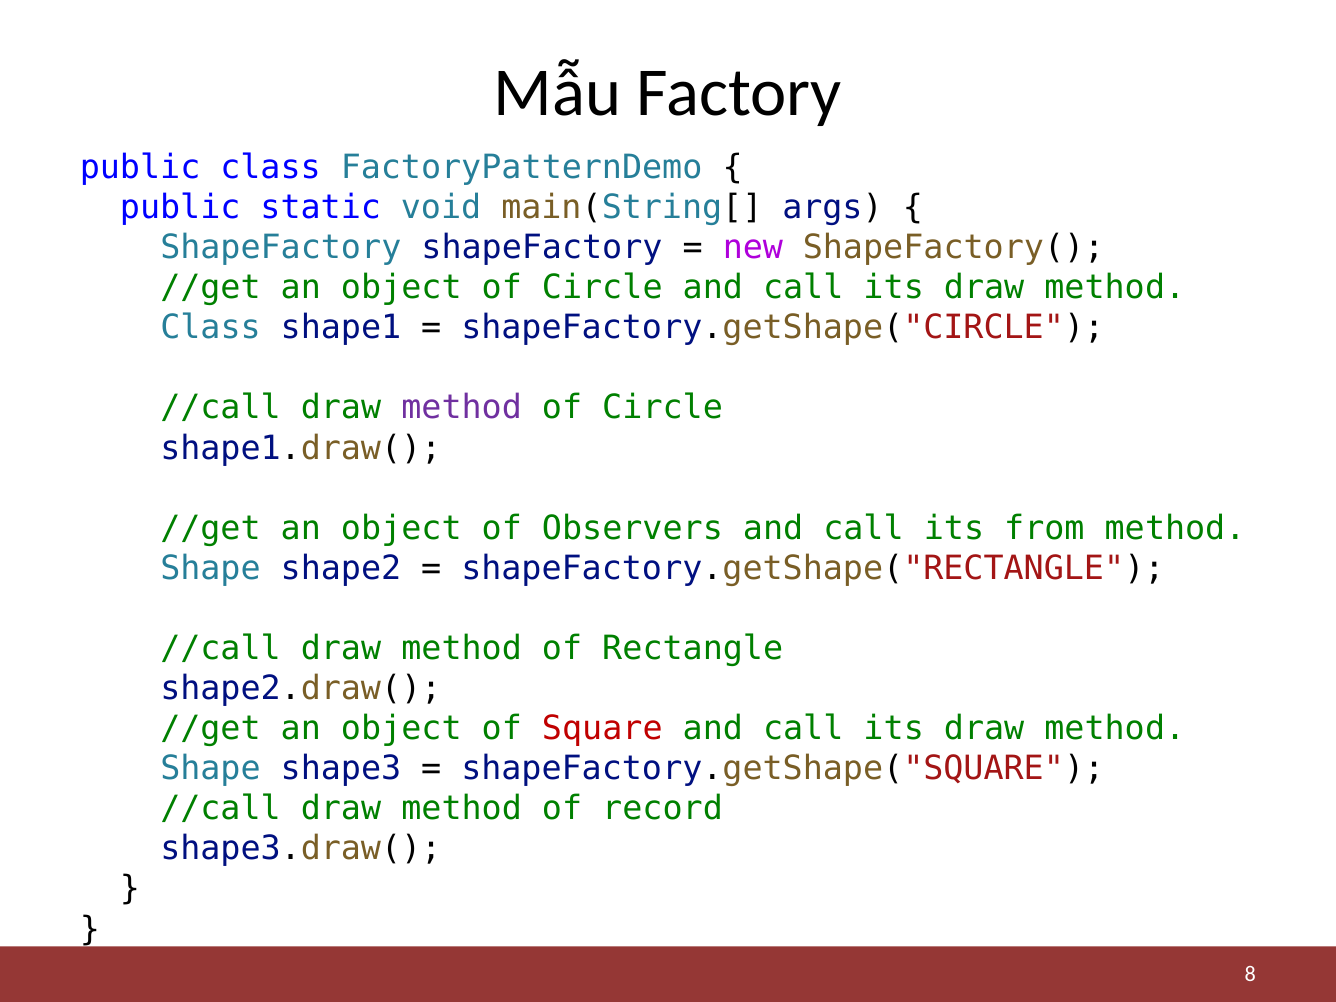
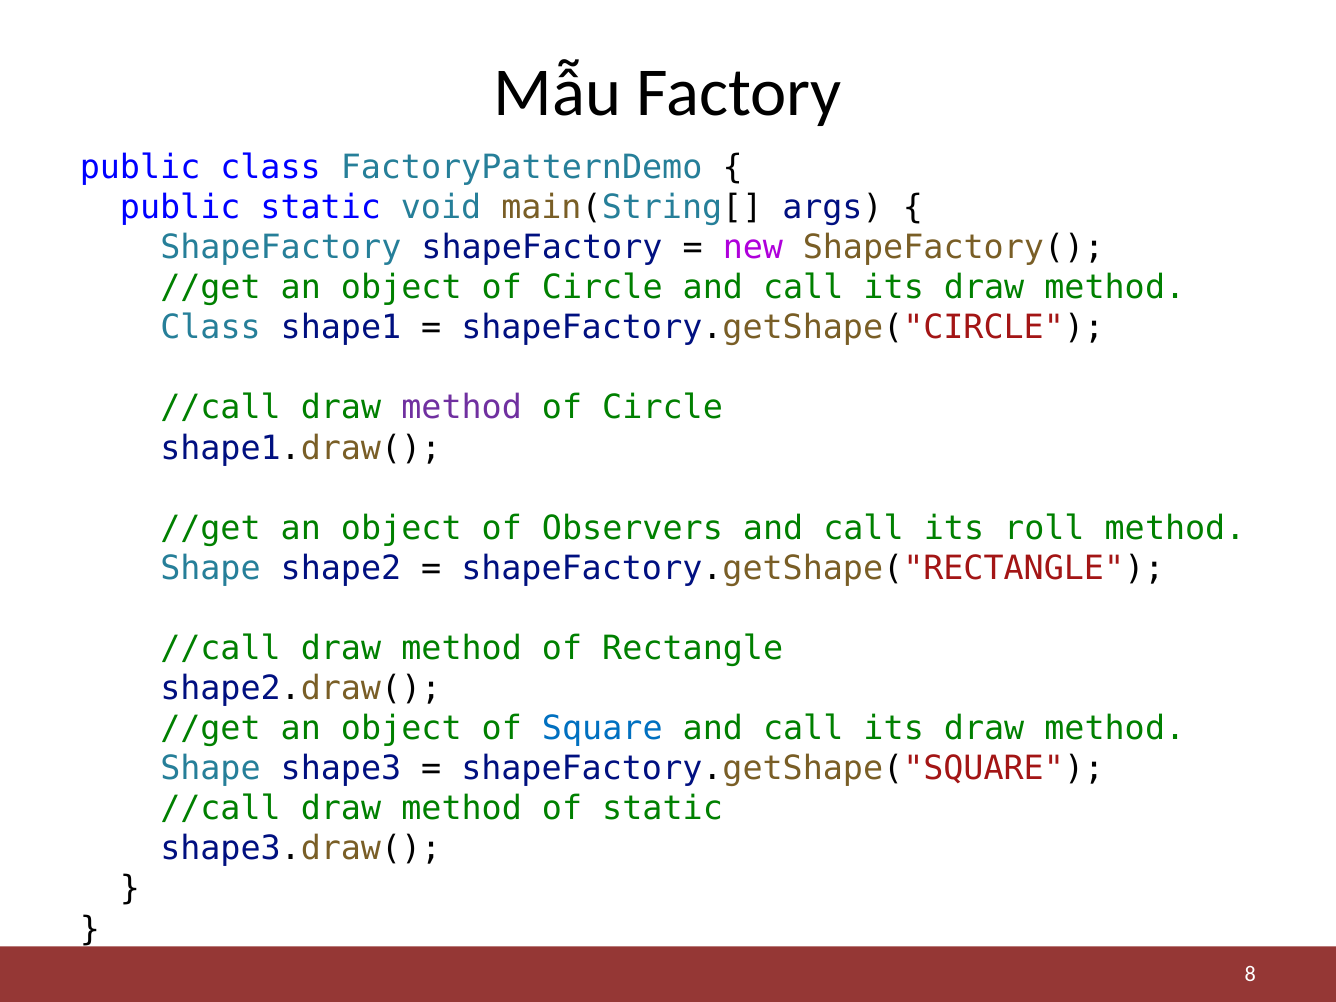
from: from -> roll (1044, 528)
Square colour: red -> blue (602, 729)
of record: record -> static (663, 809)
